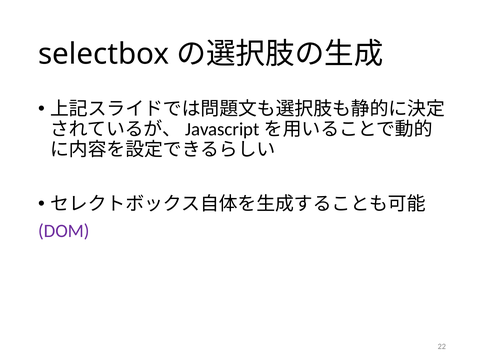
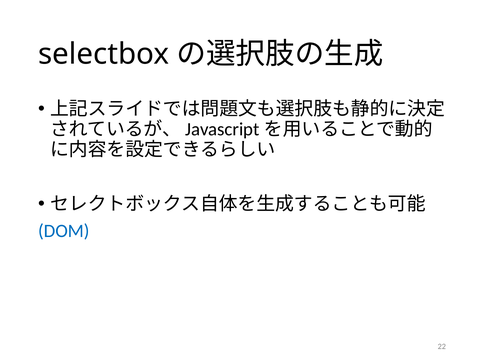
DOM colour: purple -> blue (64, 231)
